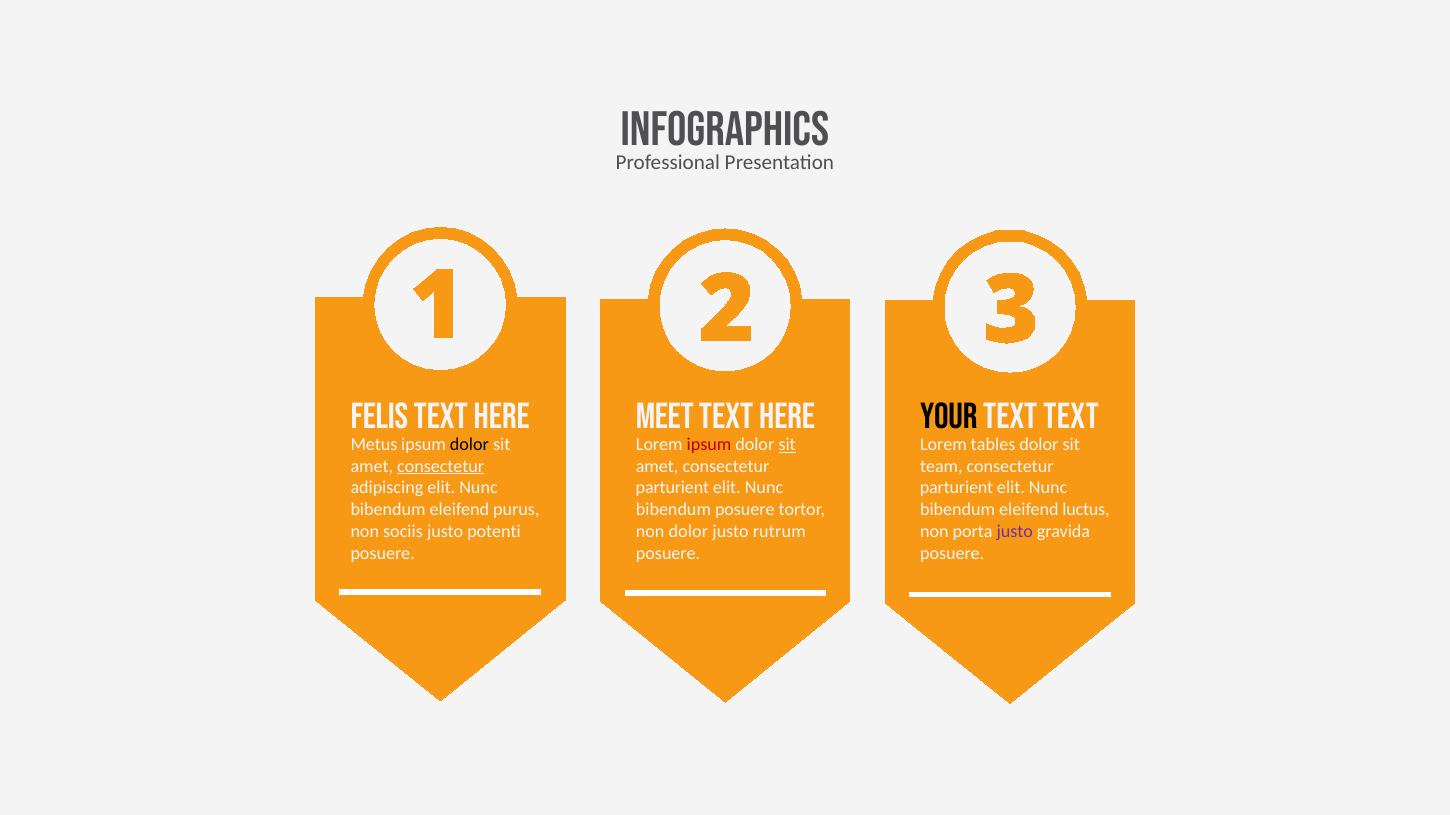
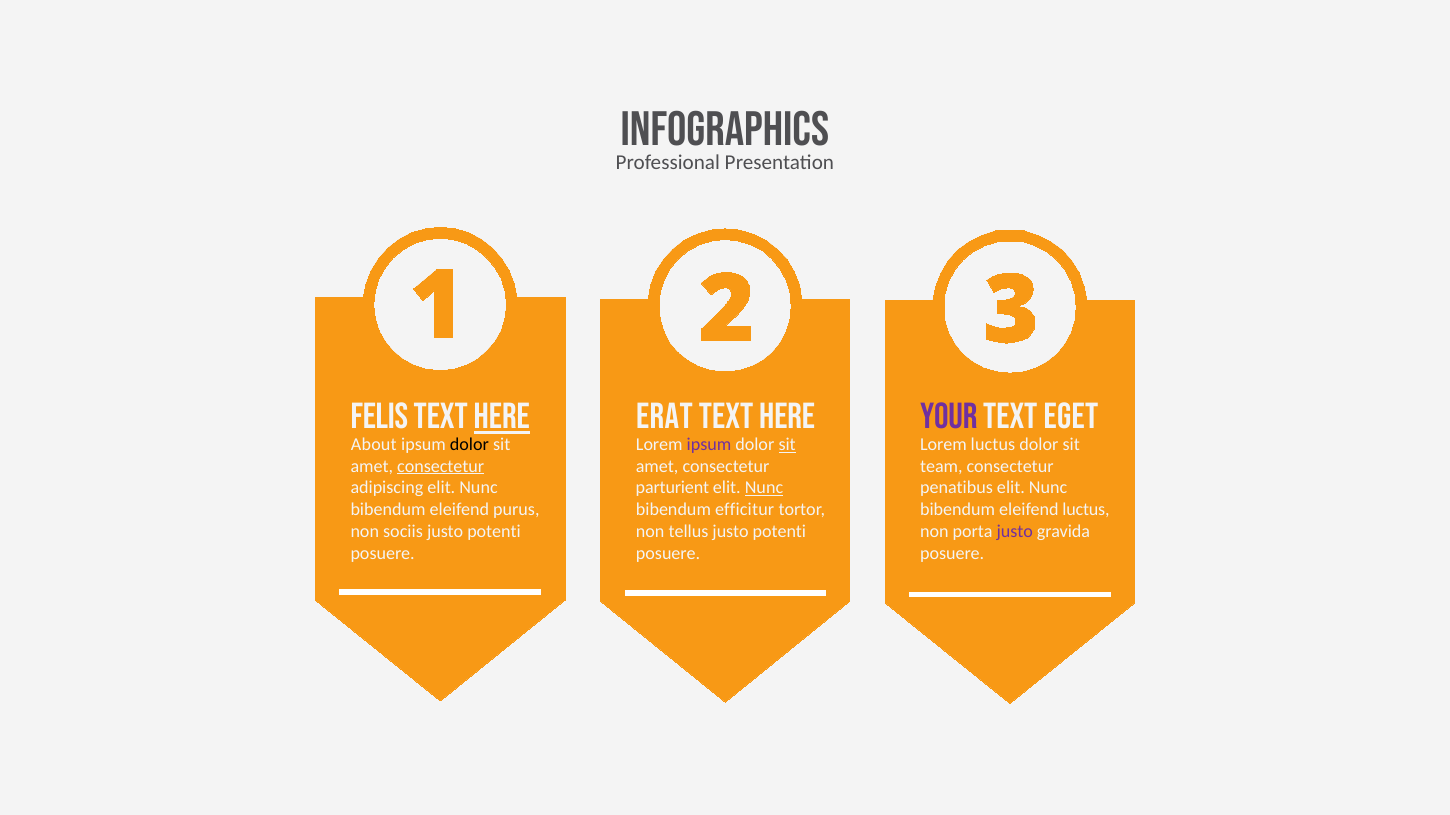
here underline: none -> present (502, 417)
Meet: Meet -> Erat (664, 417)
Your colour: black -> purple (949, 417)
text text: text -> eget (1071, 417)
Metus: Metus -> About (374, 445)
ipsum colour: red -> purple (709, 445)
Lorem tables: tables -> luctus (993, 445)
Nunc underline: none -> present (764, 488)
parturient: parturient -> penatibus (956, 488)
bibendum posuere: posuere -> efficitur (745, 510)
non dolor: dolor -> tellus (688, 532)
rutrum: rutrum -> potenti (779, 532)
